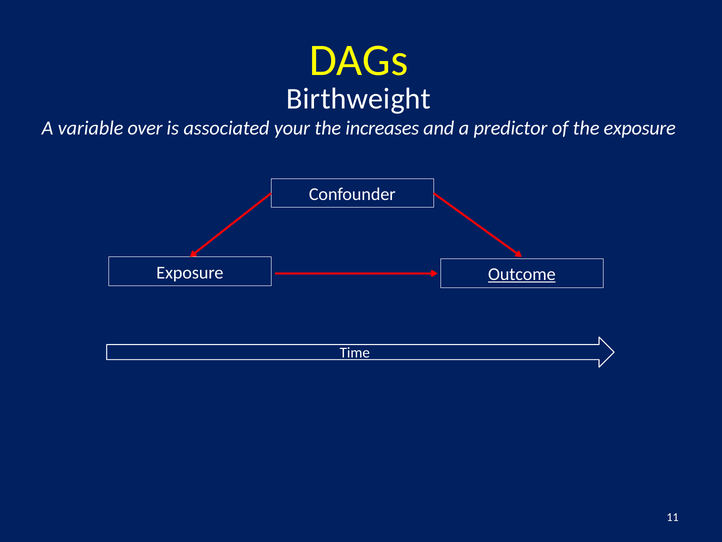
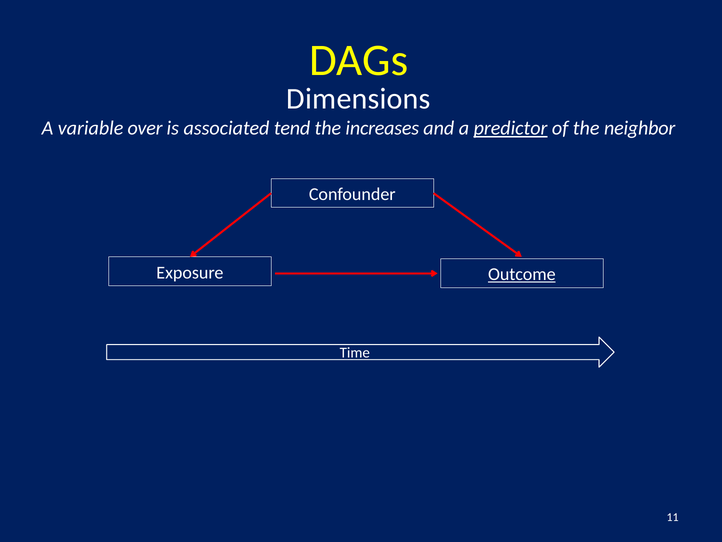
Birthweight: Birthweight -> Dimensions (359, 99)
your: your -> tend (292, 128)
predictor underline: none -> present (511, 128)
the exposure: exposure -> neighbor (640, 128)
